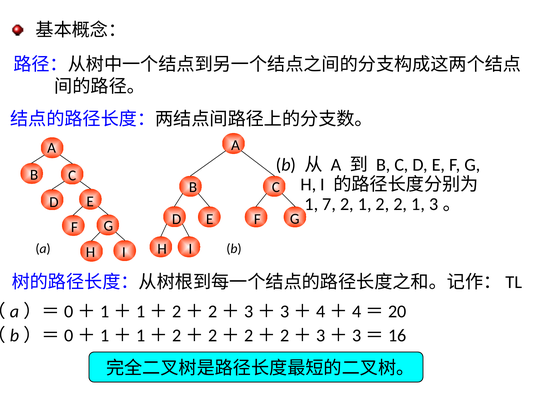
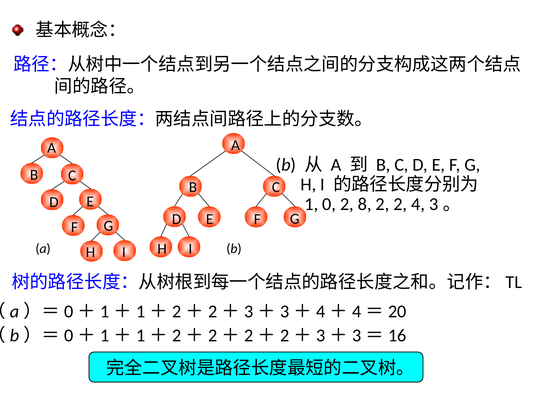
7: 7 -> 0 (329, 204)
1: 1 -> 8 (365, 204)
2 2 1: 1 -> 4 (418, 204)
